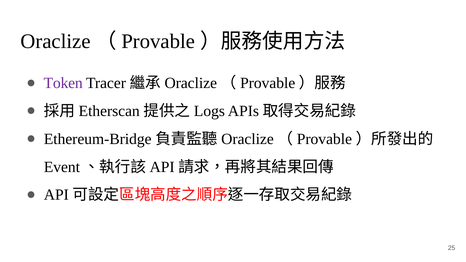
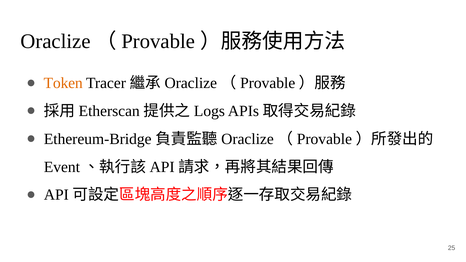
Token colour: purple -> orange (63, 83)
